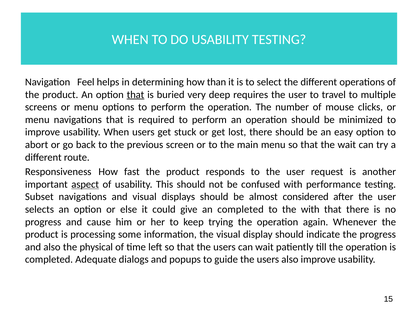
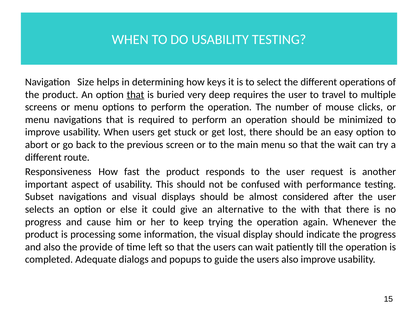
Feel: Feel -> Size (86, 82)
than: than -> keys (216, 82)
aspect underline: present -> none (85, 185)
an completed: completed -> alternative (241, 210)
physical: physical -> provide (96, 247)
